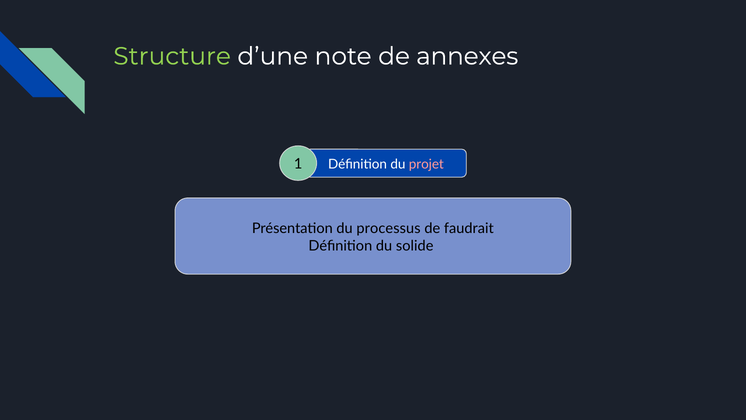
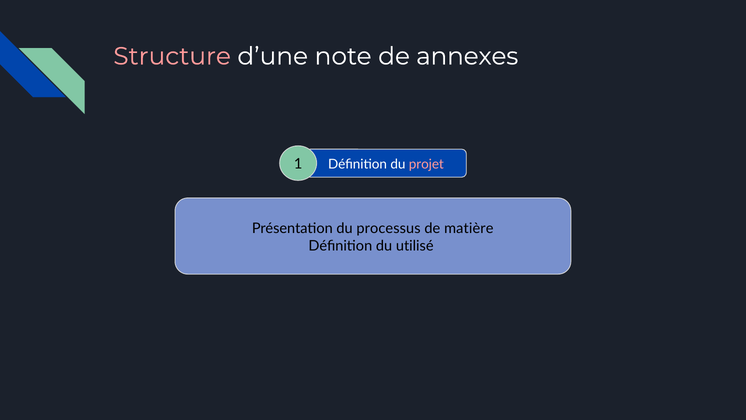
Structure colour: light green -> pink (172, 56)
faudrait: faudrait -> matière (469, 228)
solide: solide -> utilisé (415, 246)
